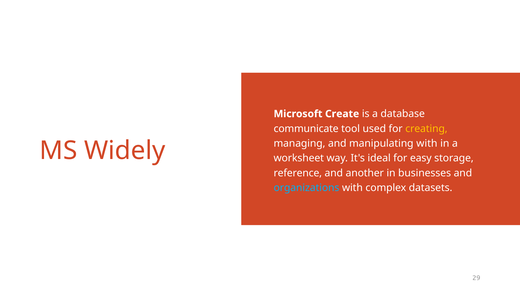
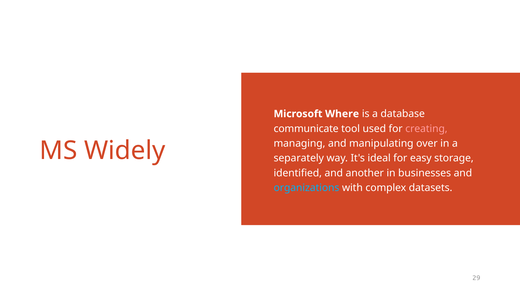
Create: Create -> Where (342, 114)
creating colour: yellow -> pink (426, 129)
manipulating with: with -> over (427, 144)
worksheet: worksheet -> separately (299, 158)
reference: reference -> identified (298, 173)
